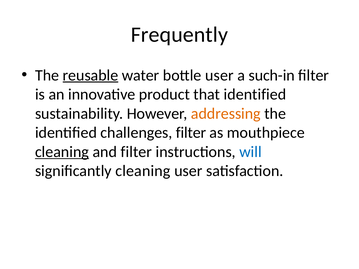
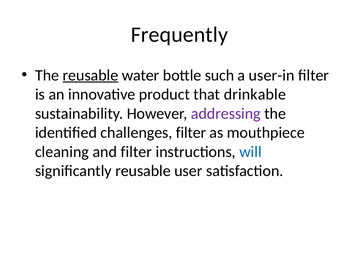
bottle user: user -> such (220, 75)
such-in: such-in -> user-in (272, 75)
that identified: identified -> drinkable (255, 94)
addressing colour: orange -> purple (226, 114)
cleaning underline: present -> none (62, 152)
significantly cleaning: cleaning -> reusable (143, 171)
